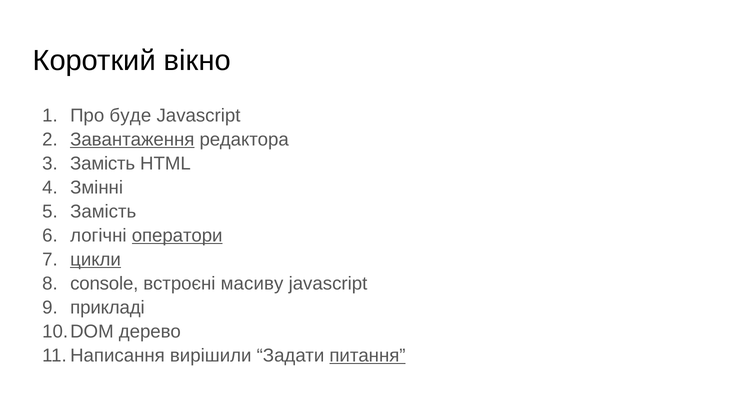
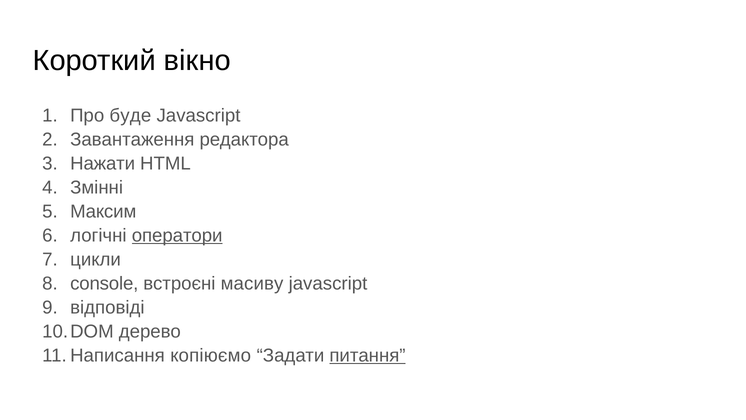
Завантаження underline: present -> none (132, 139)
Замість: Замість -> Нажати (103, 163)
Замість: Замість -> Максим (103, 211)
цикли underline: present -> none (96, 259)
прикладі: прикладі -> відповіді (107, 307)
вирішили: вирішили -> копіюємо (211, 355)
